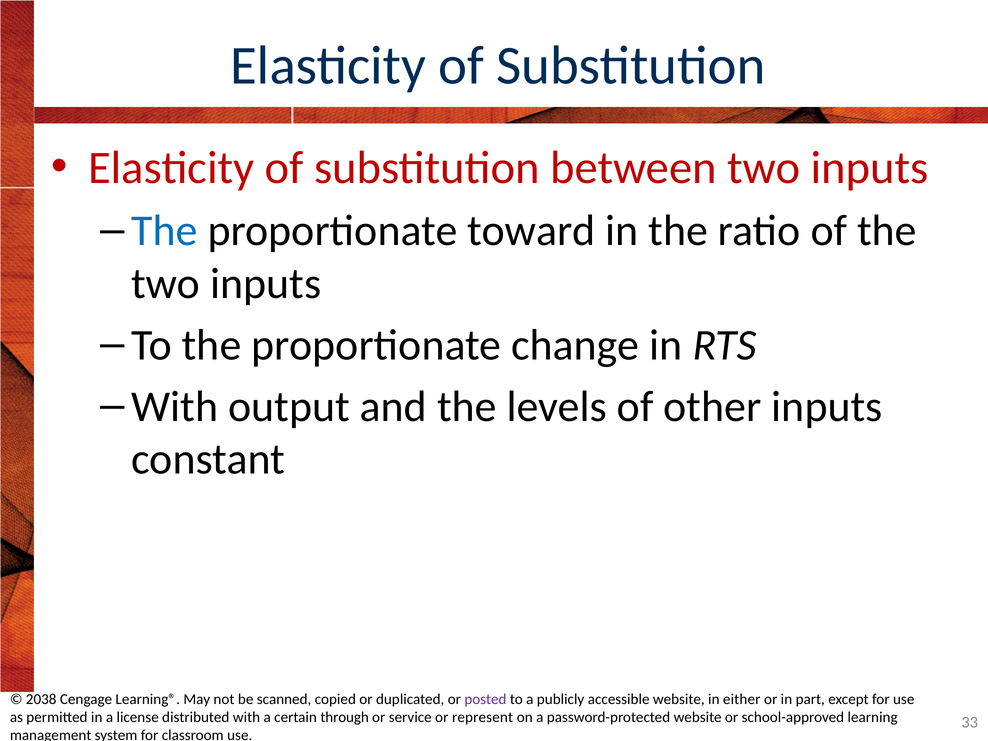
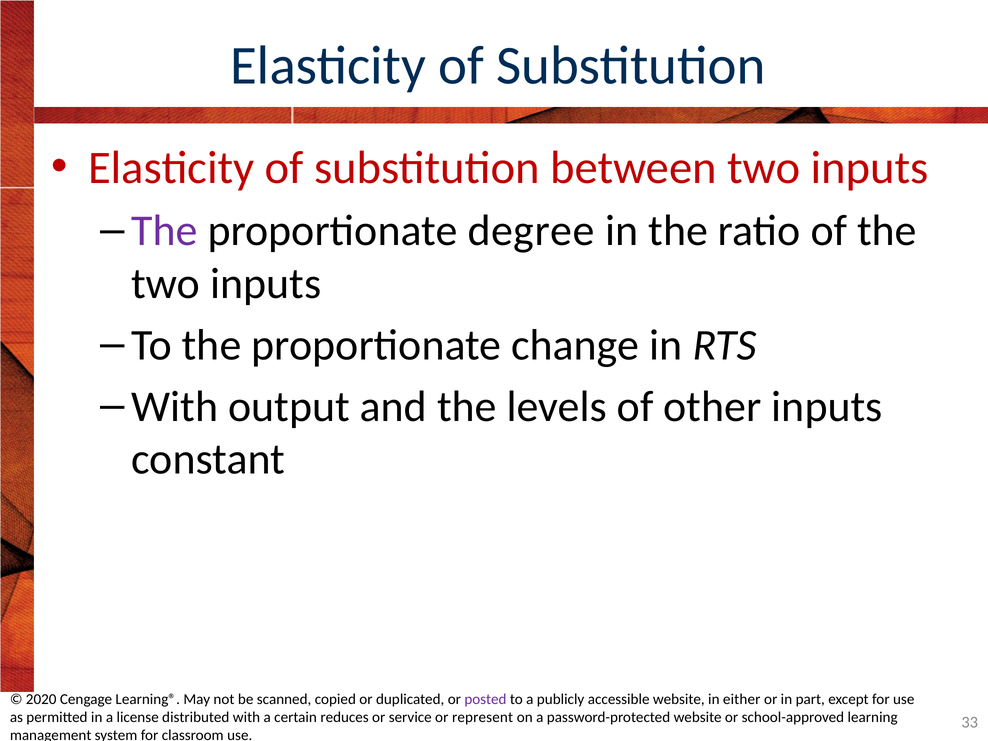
The colour: blue -> purple (164, 231)
toward: toward -> degree (531, 231)
2038: 2038 -> 2020 (41, 699)
through: through -> reduces (345, 717)
